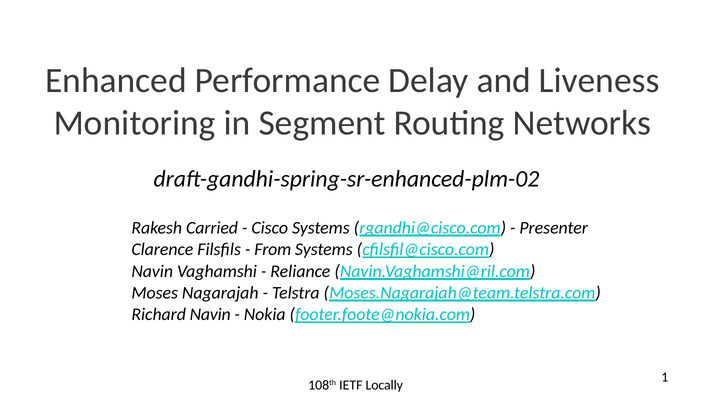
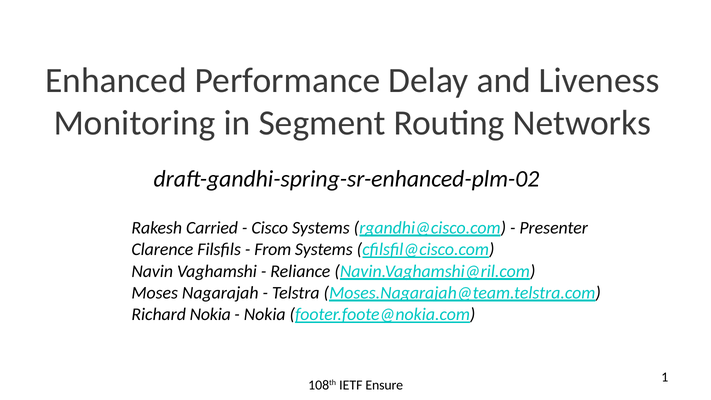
Richard Navin: Navin -> Nokia (210, 315)
Locally: Locally -> Ensure (384, 385)
